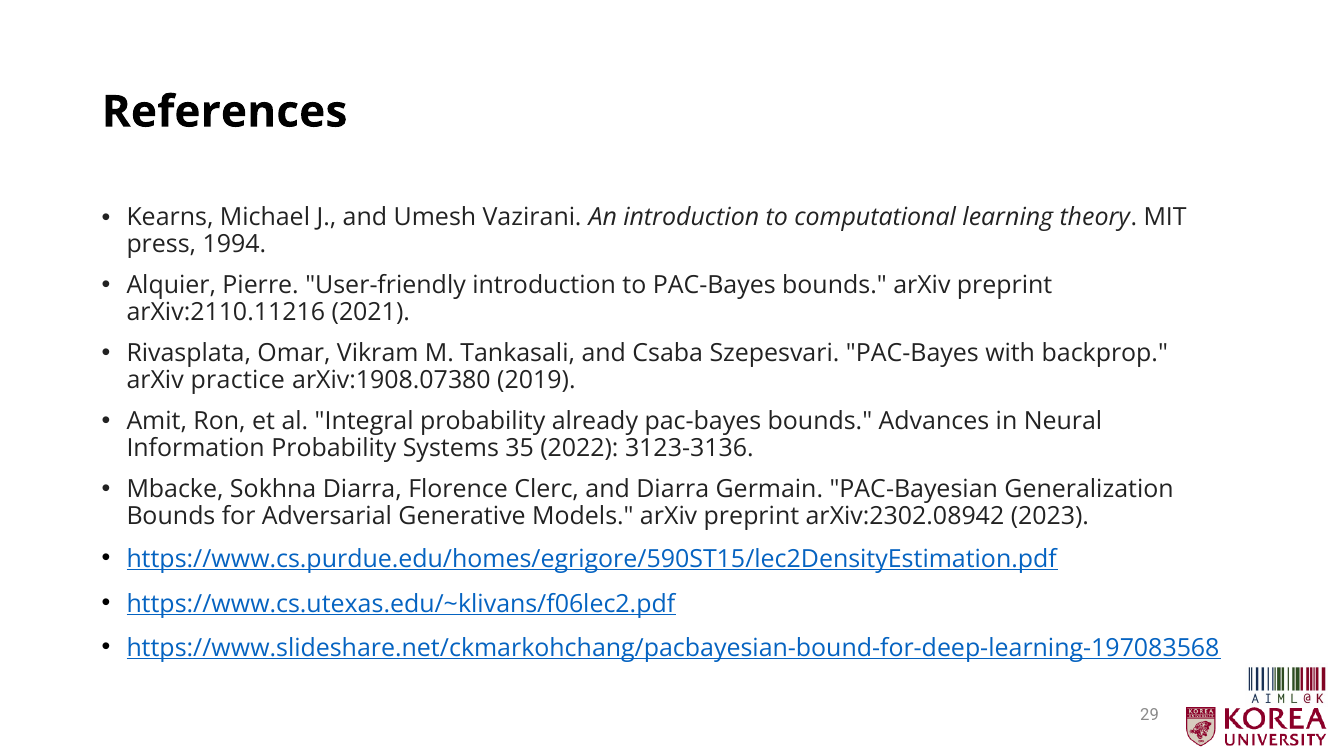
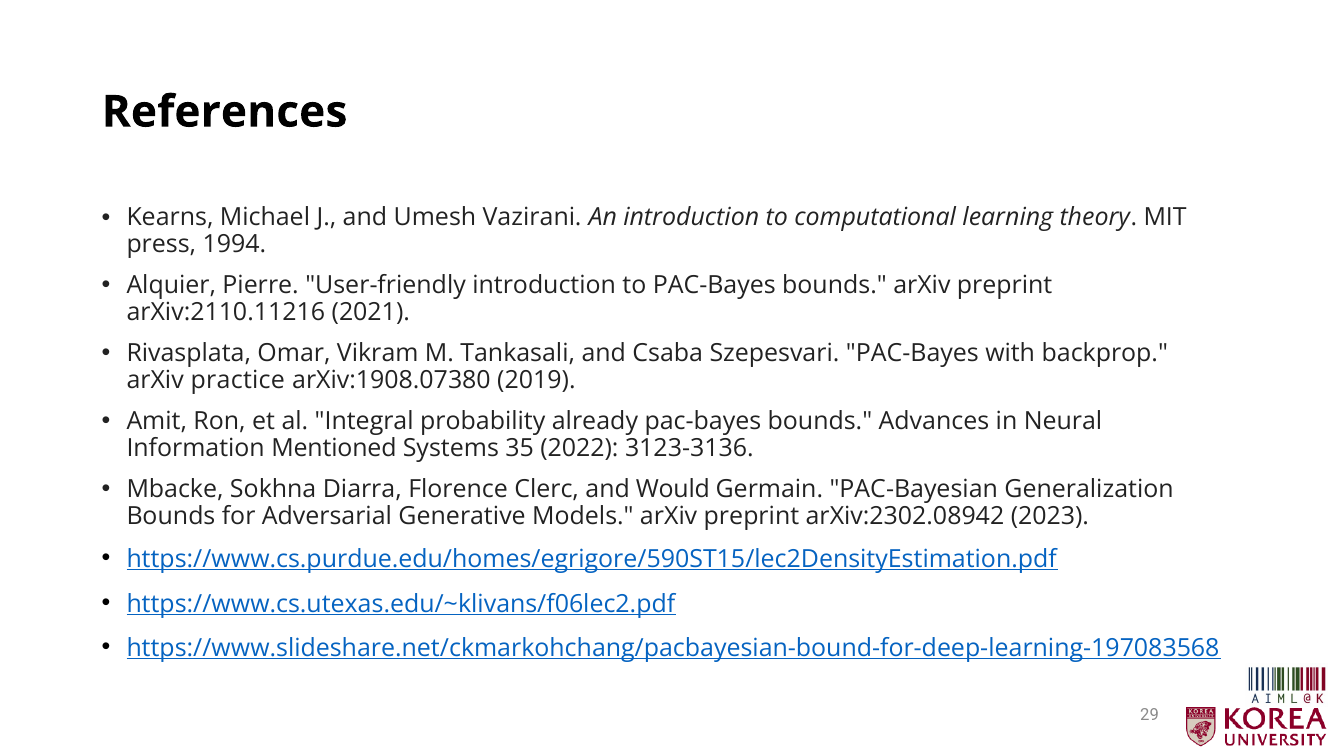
Information Probability: Probability -> Mentioned (334, 448)
and Diarra: Diarra -> Would (673, 489)
